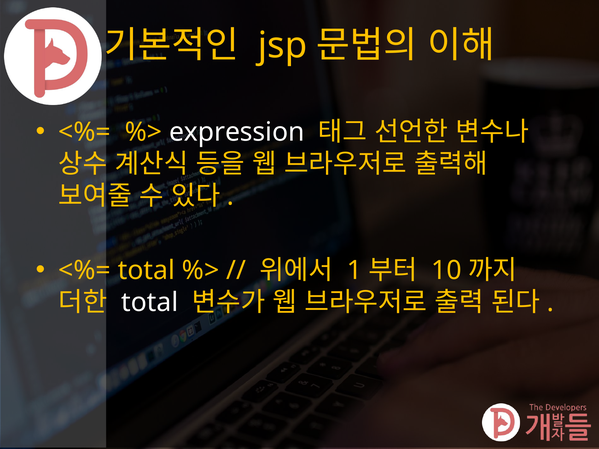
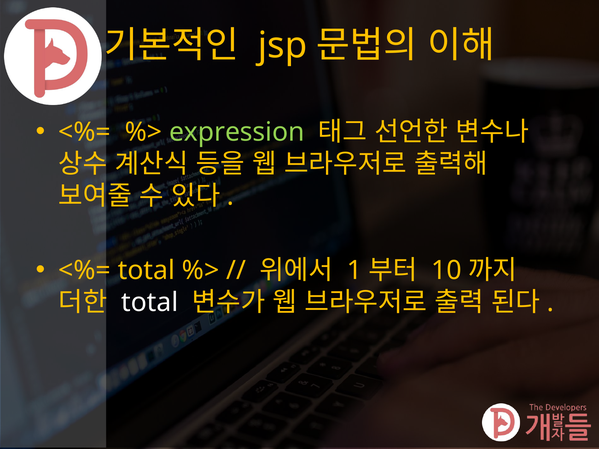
expression colour: white -> light green (237, 132)
